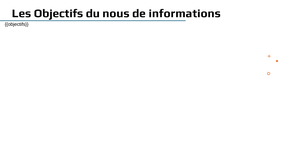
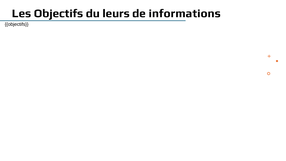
nous: nous -> leurs (116, 13)
